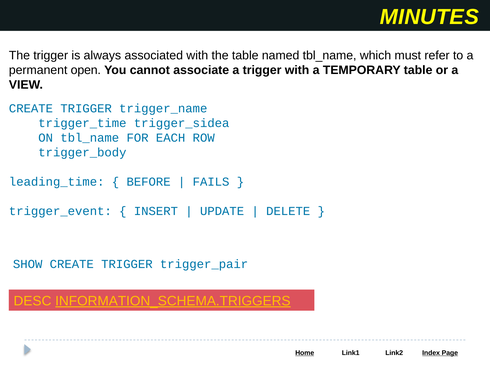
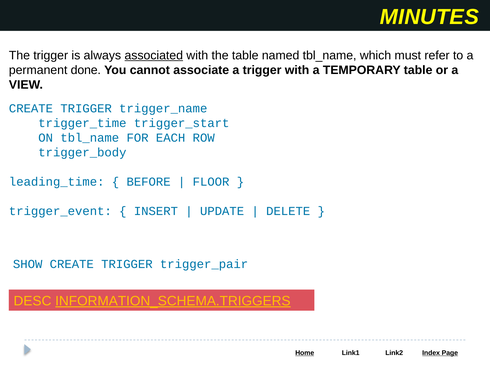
associated underline: none -> present (154, 56)
open: open -> done (86, 70)
trigger_sidea: trigger_sidea -> trigger_start (182, 123)
FAILS: FAILS -> FLOOR (211, 182)
